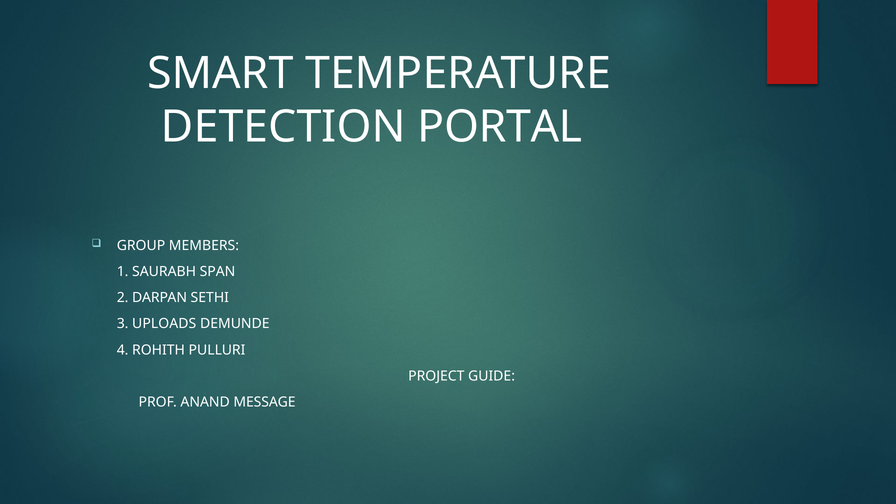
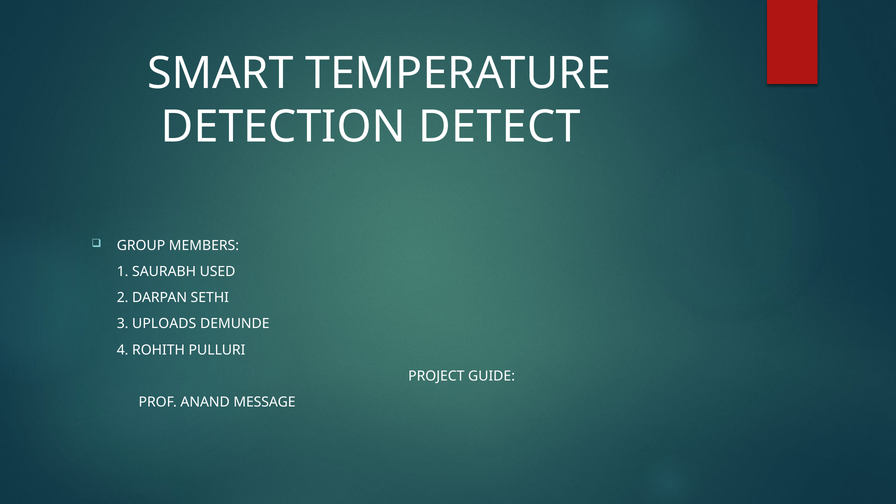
PORTAL: PORTAL -> DETECT (499, 127)
SPAN: SPAN -> USED (218, 272)
